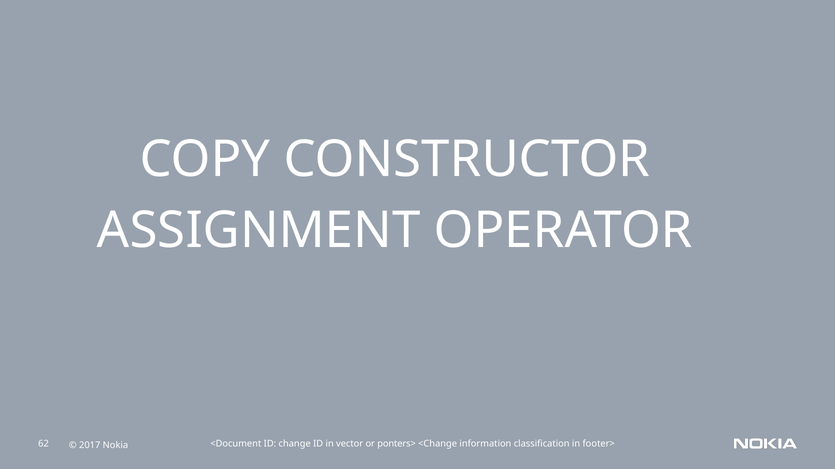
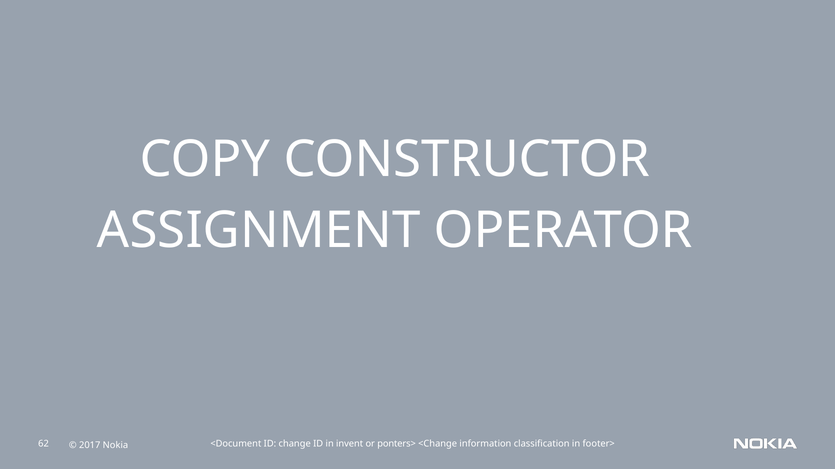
vector: vector -> invent (350, 444)
